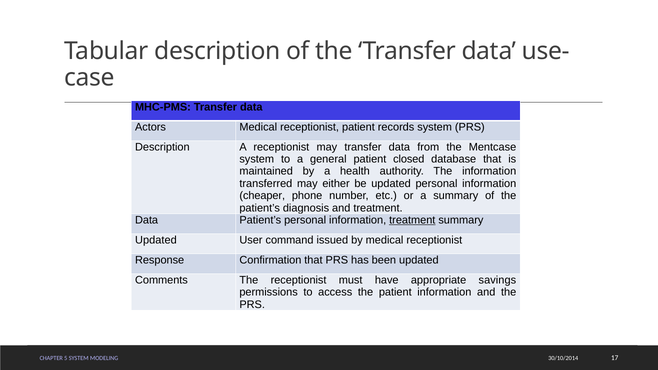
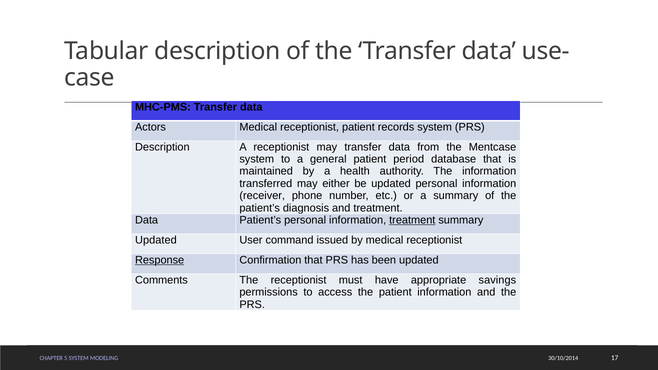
closed: closed -> period (409, 159)
cheaper: cheaper -> receiver (262, 196)
Response underline: none -> present (160, 260)
